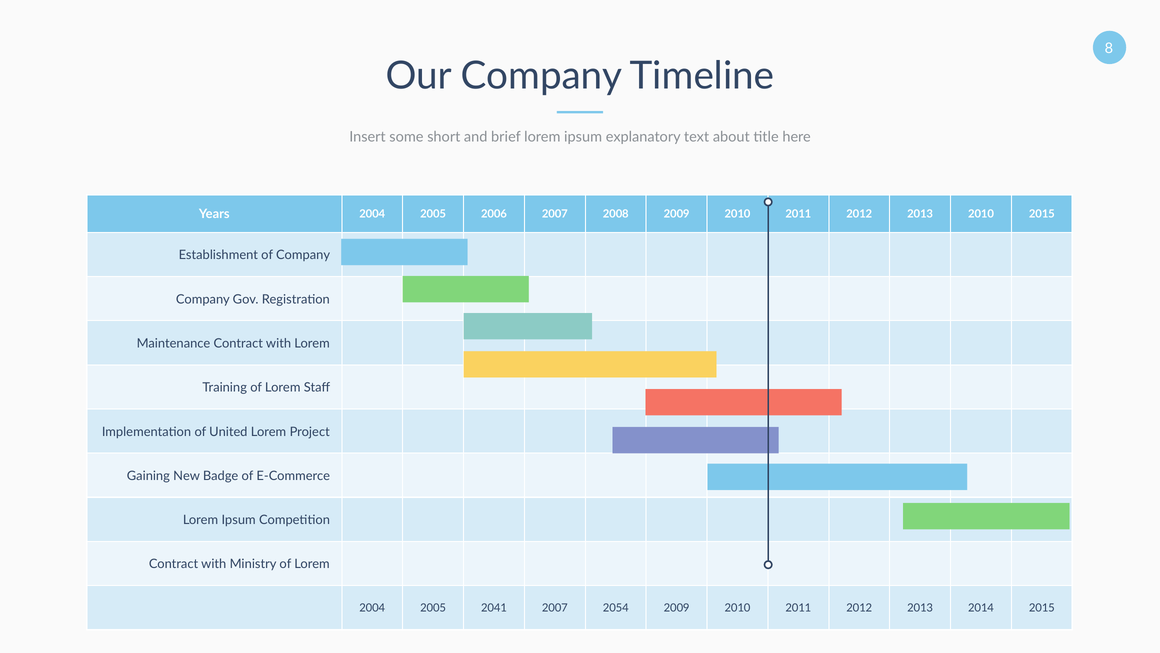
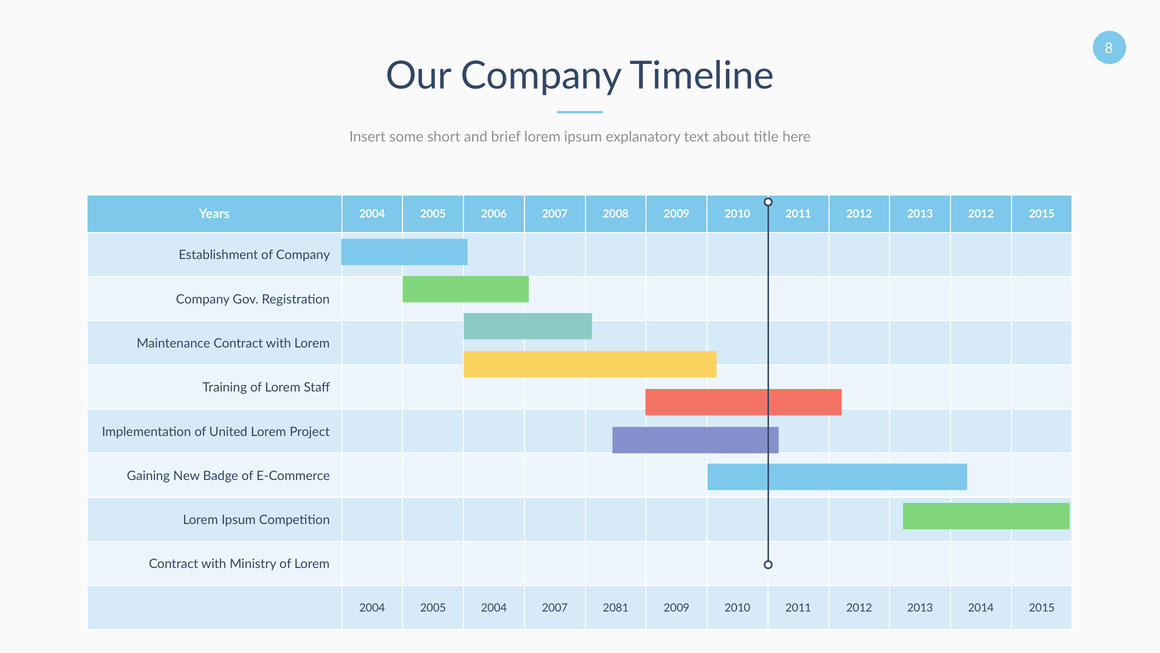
2013 2010: 2010 -> 2012 (981, 214)
2005 2041: 2041 -> 2004 (494, 608)
2054: 2054 -> 2081 (616, 608)
